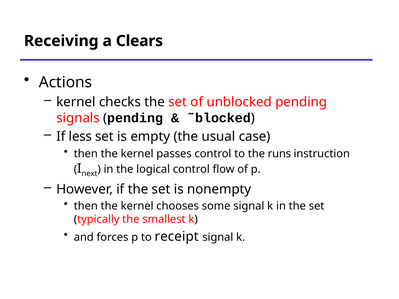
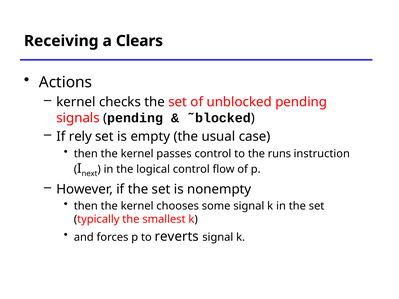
less: less -> rely (80, 137)
receipt: receipt -> reverts (177, 237)
